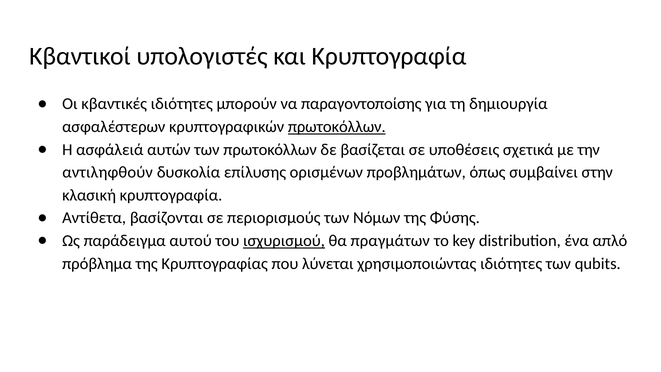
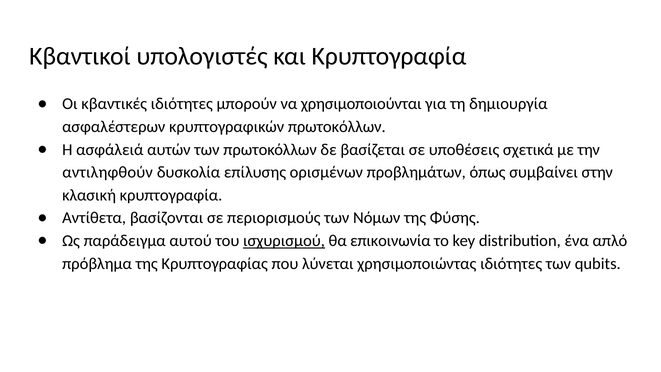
παραγοντοποίσης: παραγοντοποίσης -> χρησιμοποιούνται (361, 104)
πρωτοκόλλων underline: present -> none (337, 127)
πραγμάτων: πραγμάτων -> επικοινωνία (390, 241)
